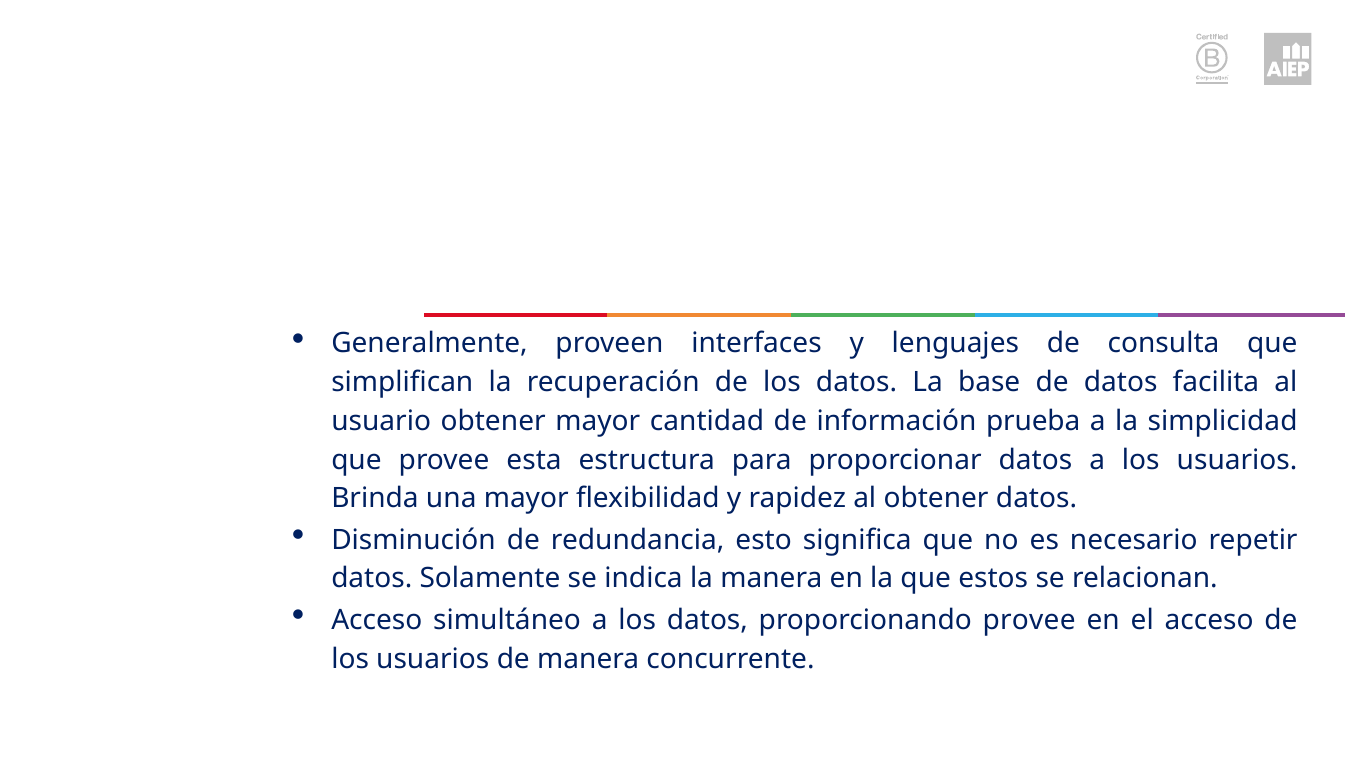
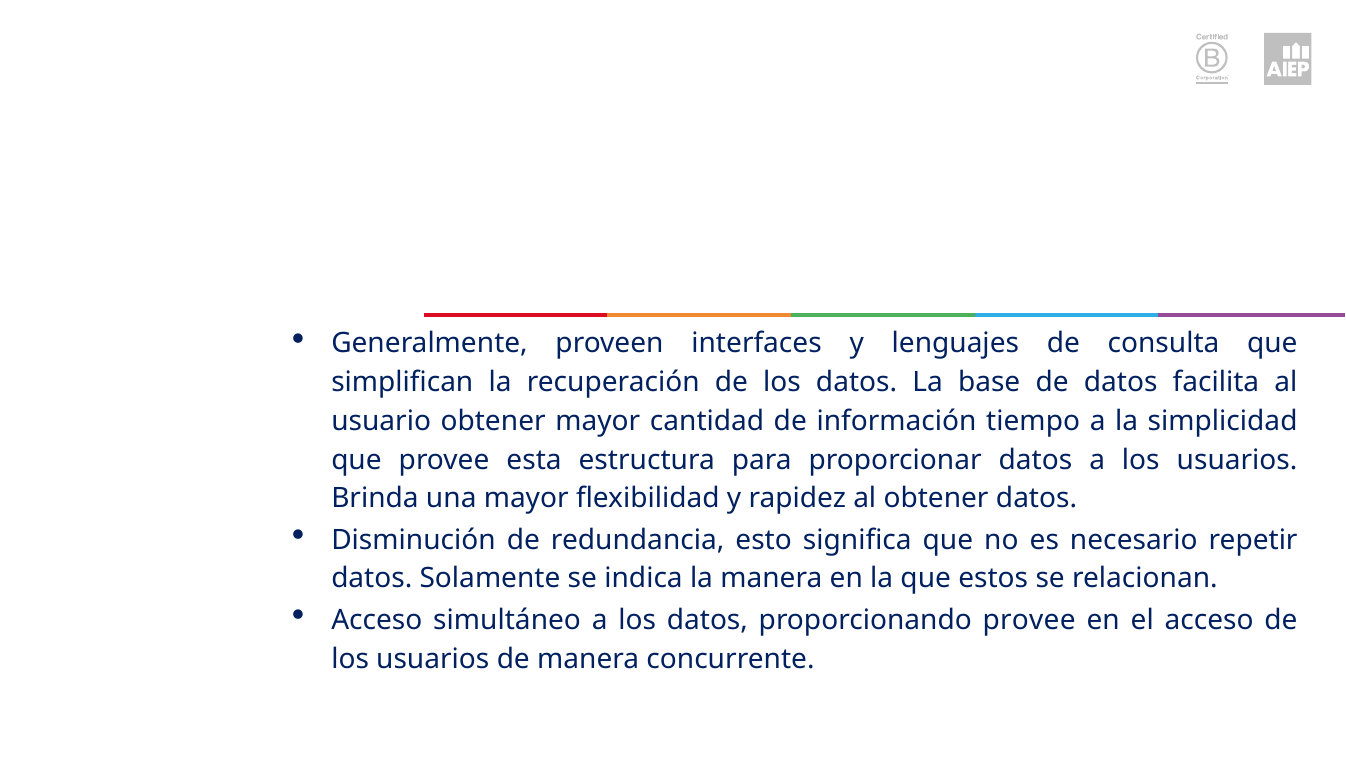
prueba: prueba -> tiempo (1033, 421)
